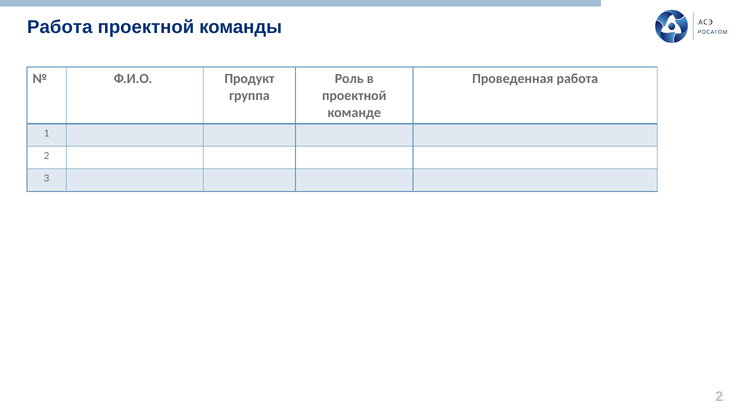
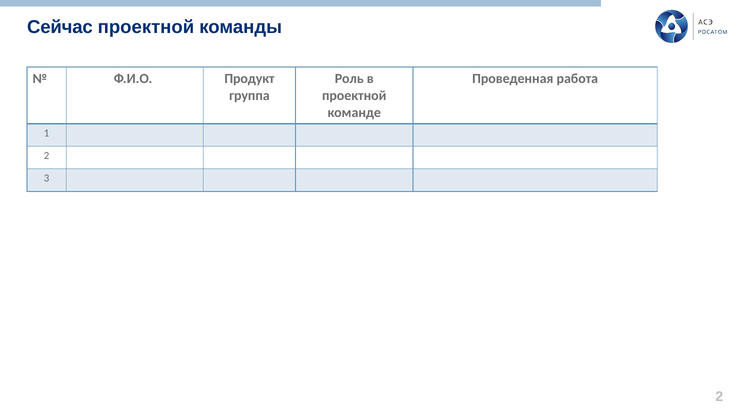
Работа: Работа -> Сейчас (60, 27)
